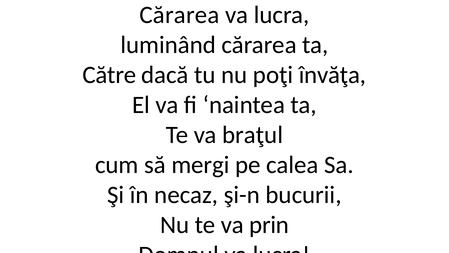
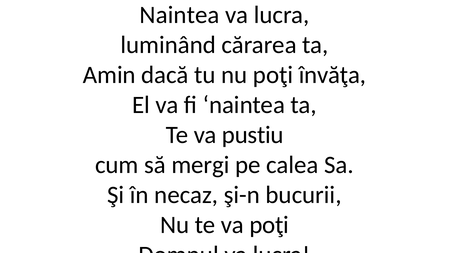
Cărarea: Cărarea -> Naintea (180, 15)
Către: Către -> Amin (109, 75)
braţul: braţul -> pustiu (253, 135)
va prin: prin -> poţi (269, 225)
